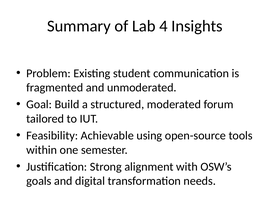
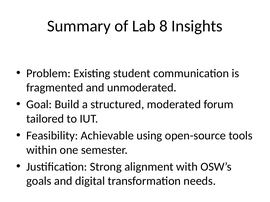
4: 4 -> 8 (163, 26)
